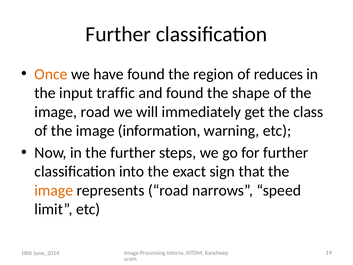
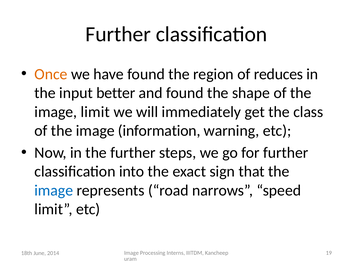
traffic: traffic -> better (116, 93)
image road: road -> limit (95, 112)
image colour: orange -> blue (54, 190)
